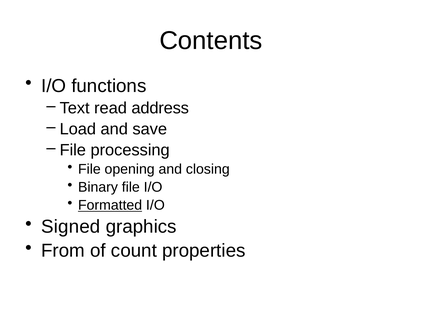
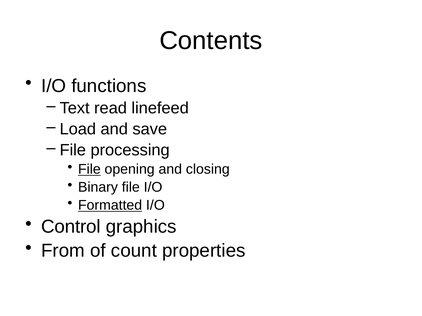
address: address -> linefeed (160, 108)
File underline: none -> present (89, 170)
Signed: Signed -> Control (71, 227)
